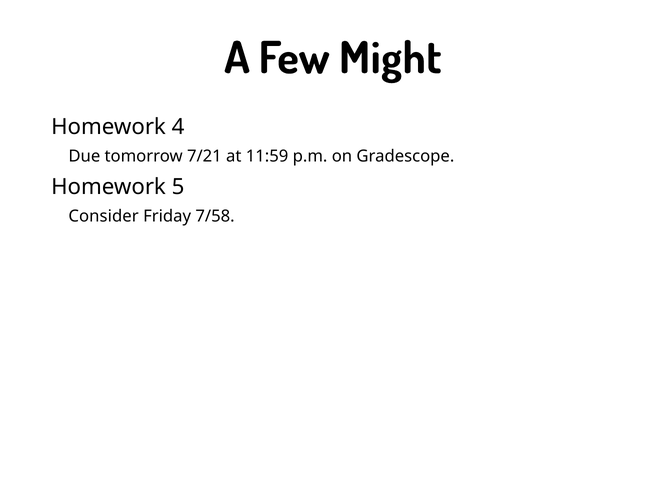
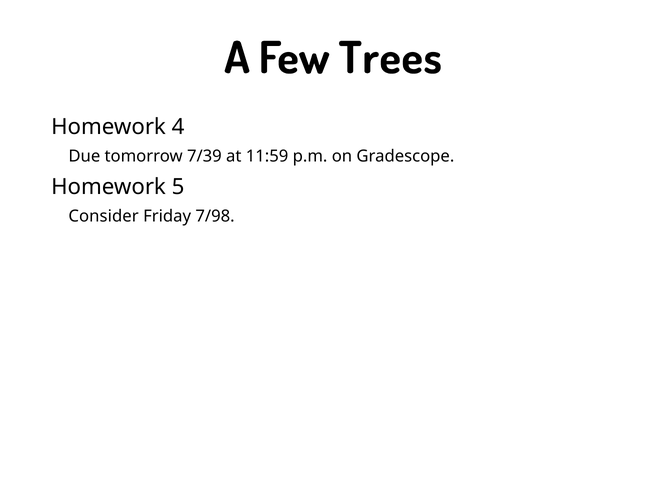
Might: Might -> Trees (390, 59)
7/21: 7/21 -> 7/39 (204, 157)
7/58: 7/58 -> 7/98 (215, 217)
